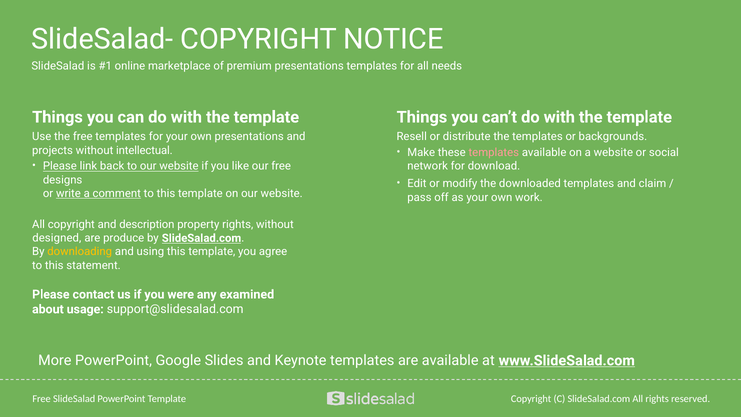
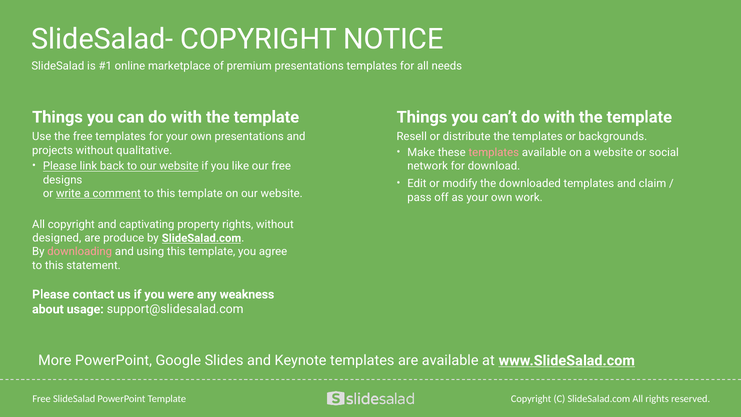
intellectual: intellectual -> qualitative (144, 150)
description: description -> captivating (147, 224)
downloading colour: yellow -> pink (80, 252)
examined: examined -> weakness (247, 294)
